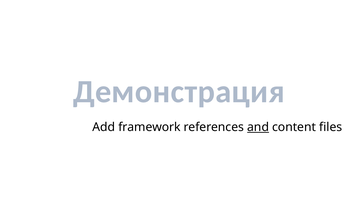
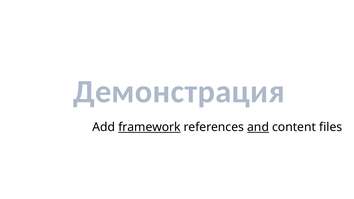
framework underline: none -> present (149, 127)
